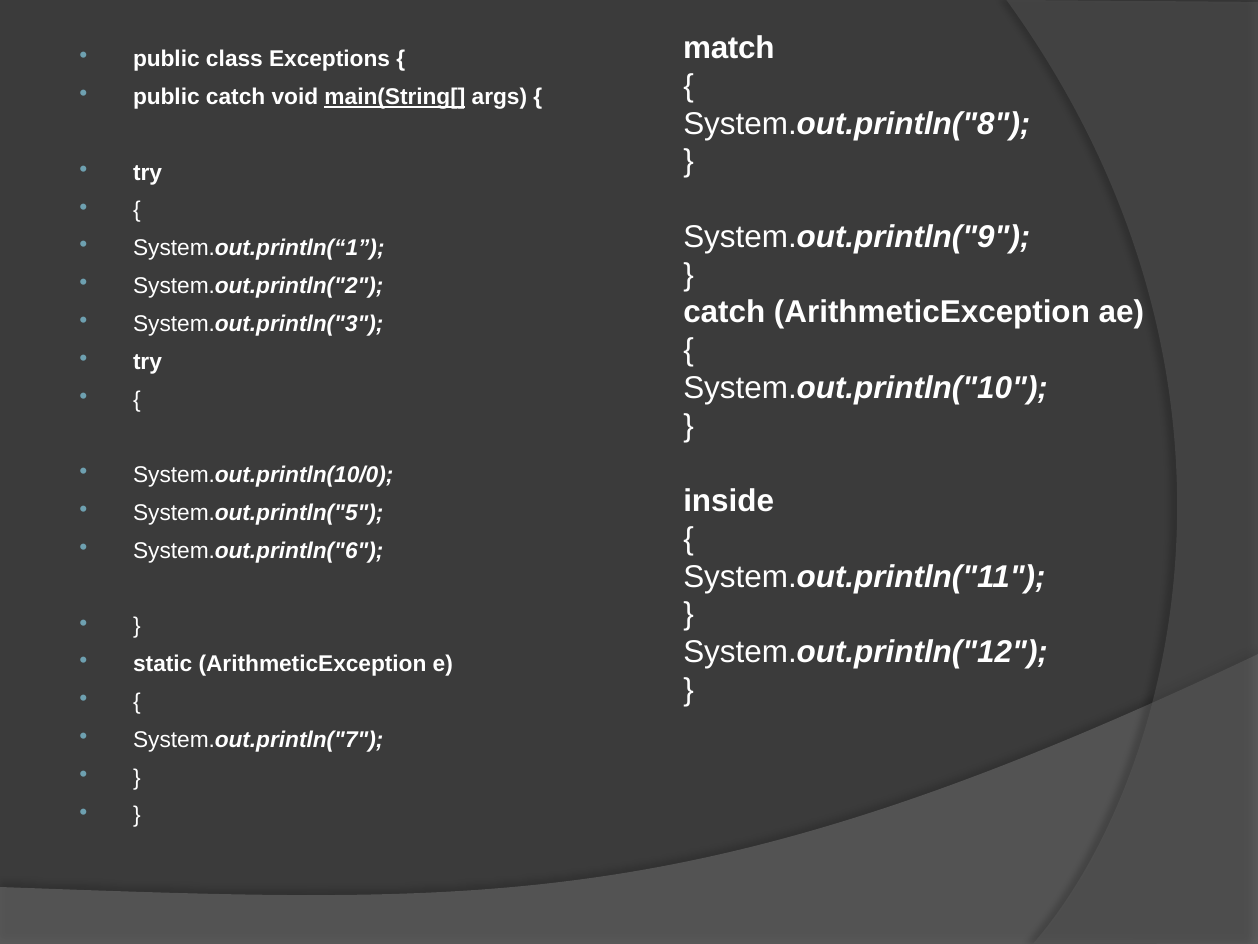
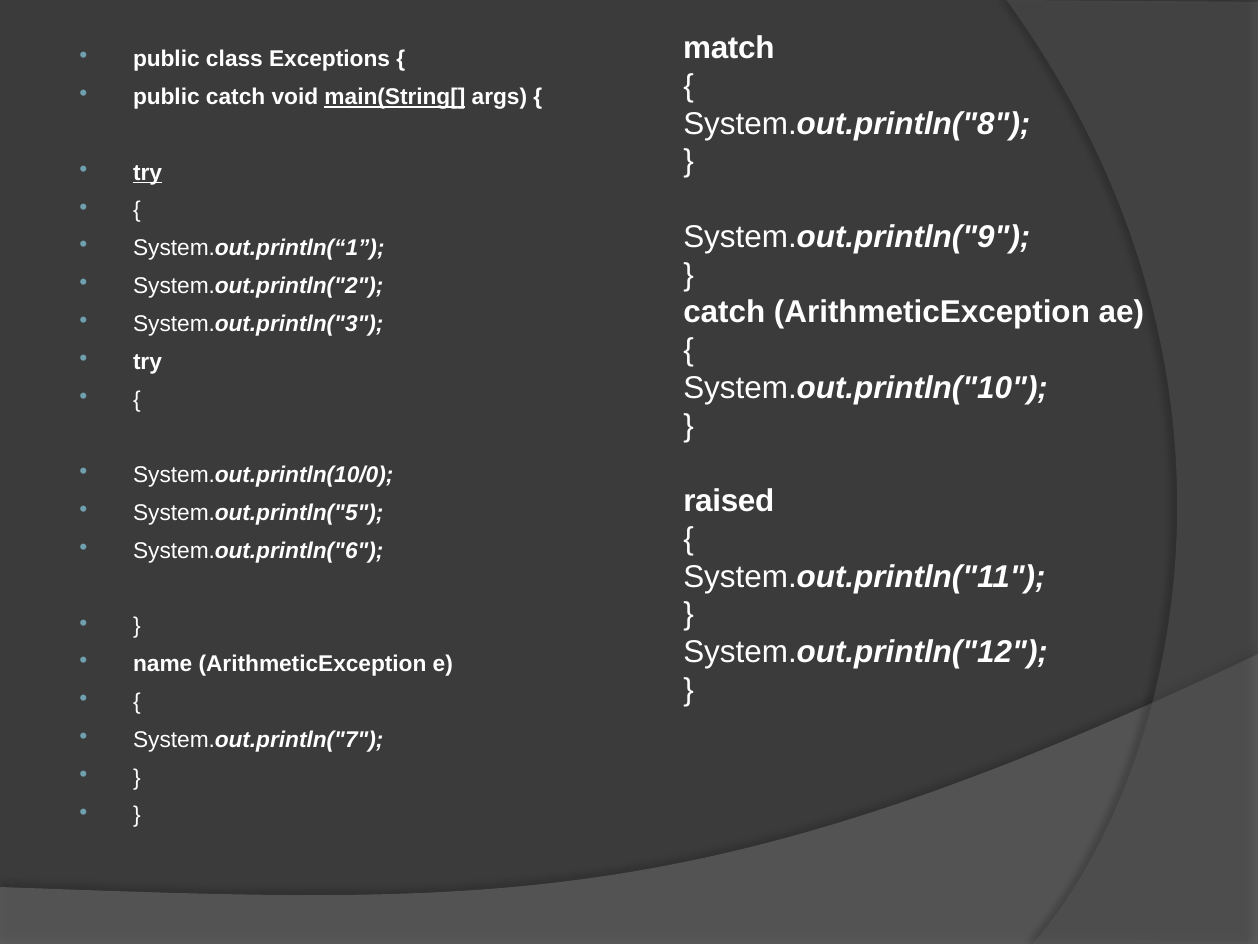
try underline: none -> present (148, 173)
inside: inside -> raised (729, 501)
static: static -> name (163, 664)
